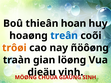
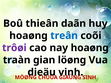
hoan: hoan -> daãn (73, 24)
trôøi colour: orange -> purple (14, 48)
nay ñöôøng: ñöôøng -> hoaøng (90, 48)
